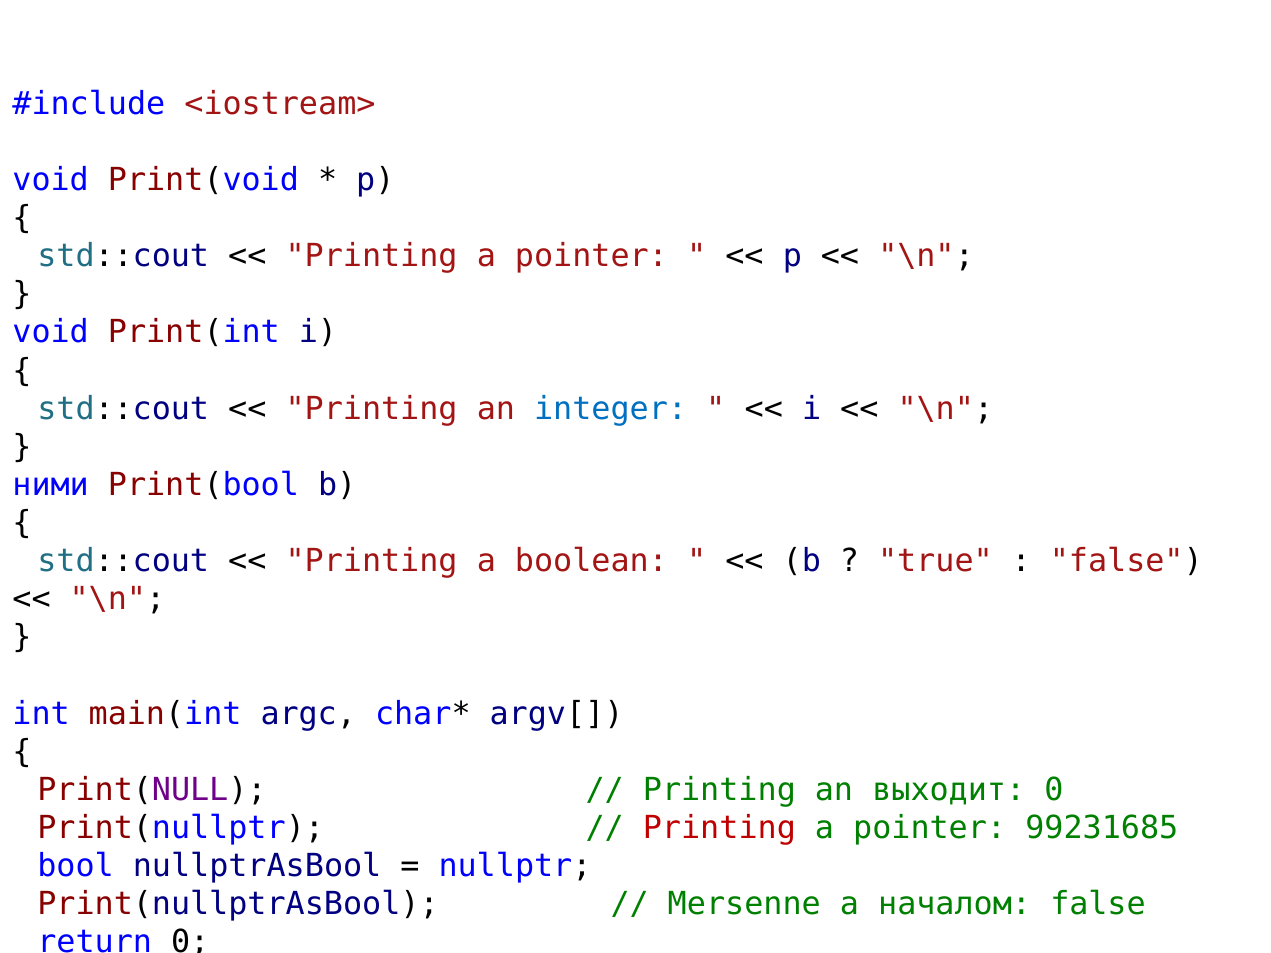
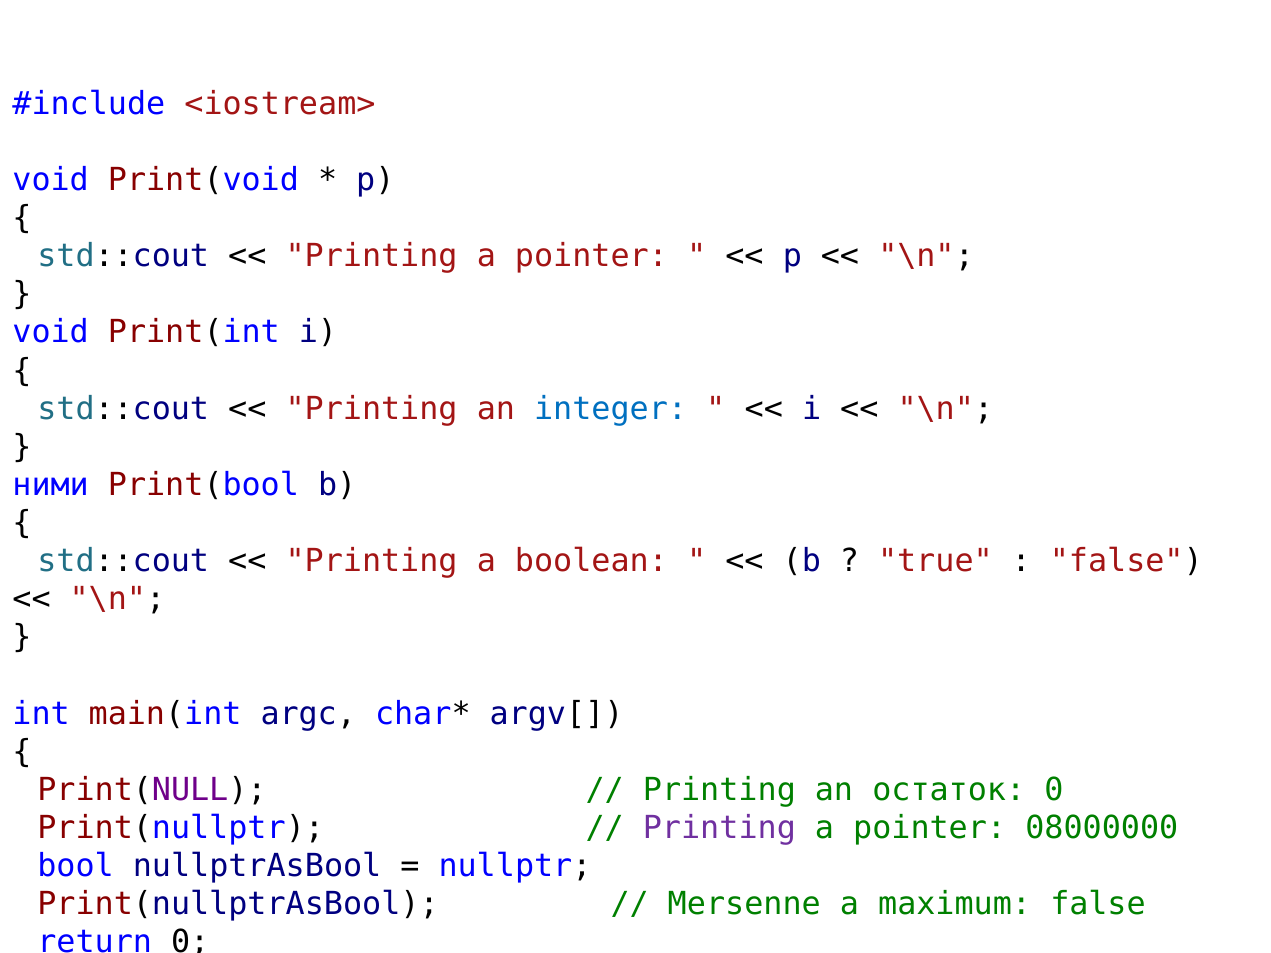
выходит: выходит -> остаток (949, 790)
Printing colour: red -> purple (719, 828)
99231685: 99231685 -> 08000000 (1102, 828)
началом: началом -> maximum (955, 904)
